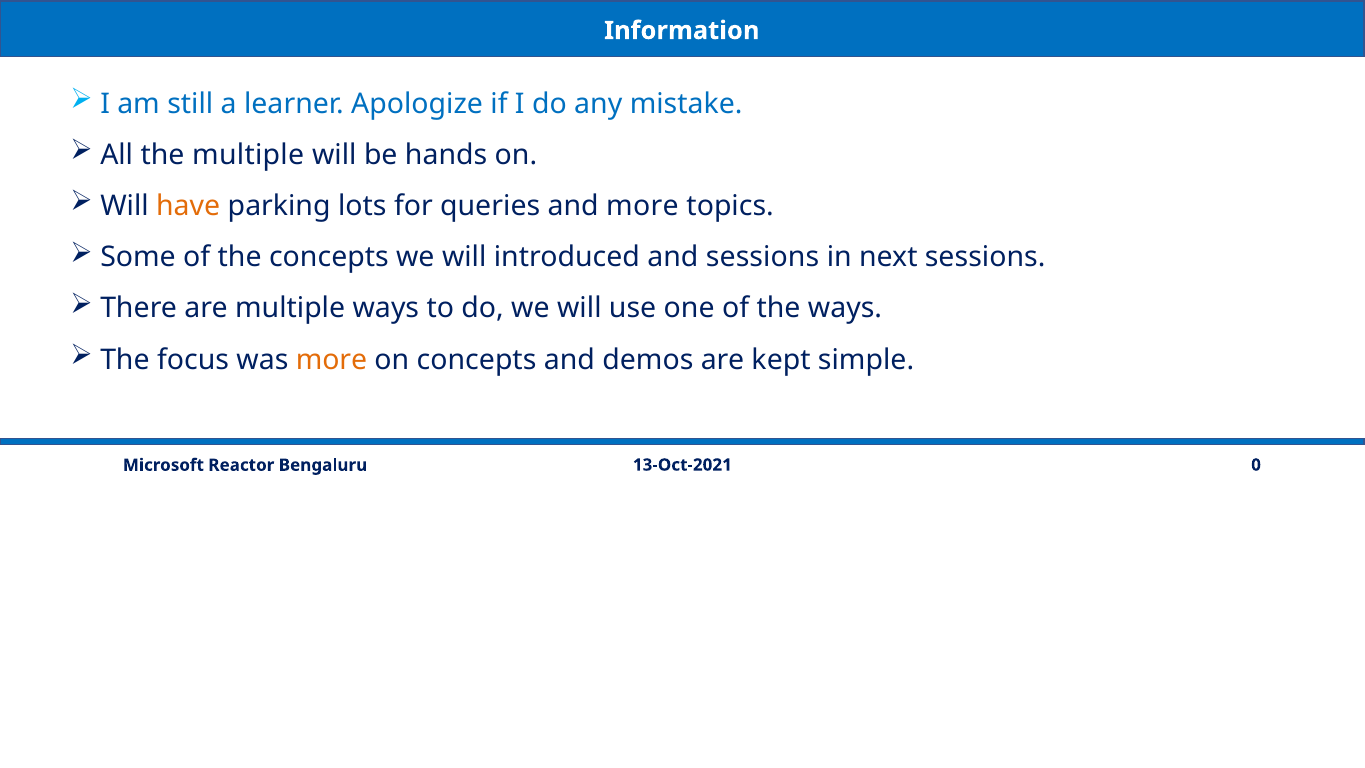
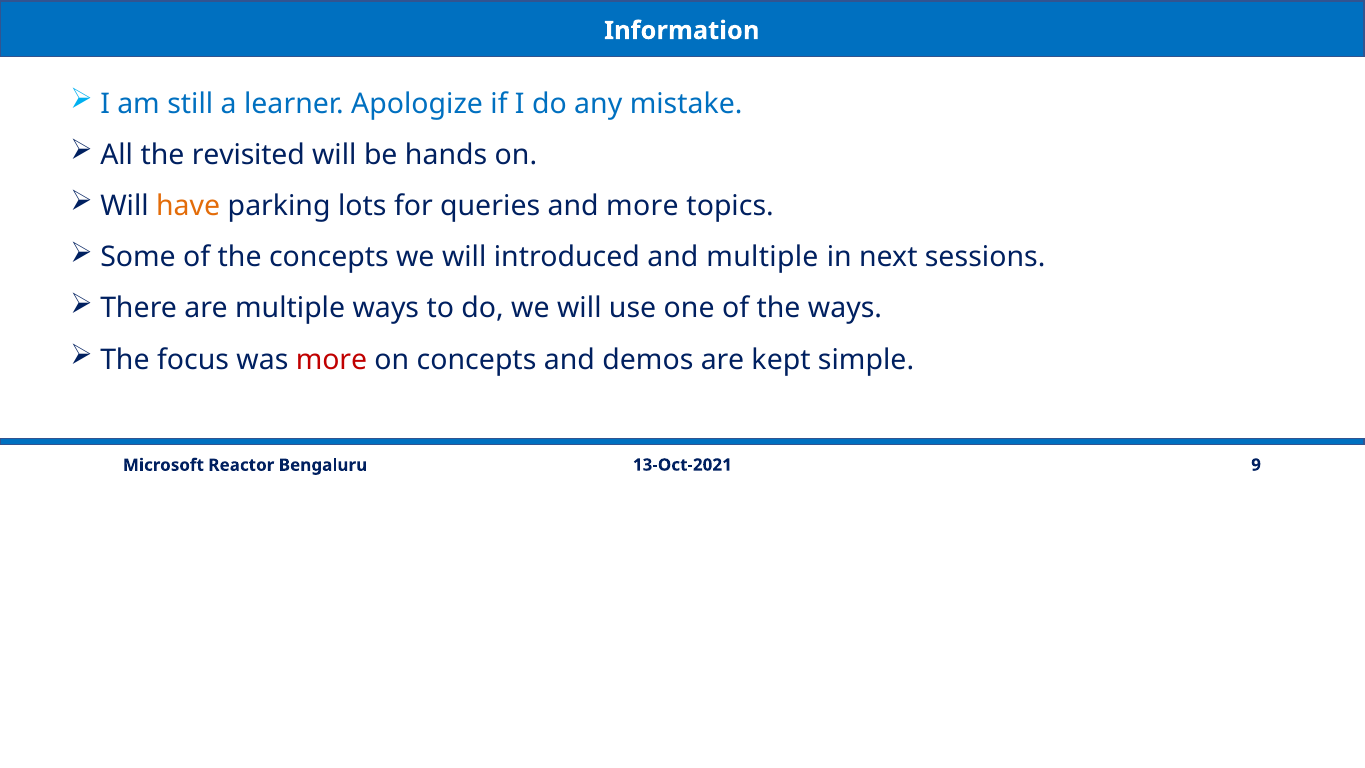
the multiple: multiple -> revisited (248, 155)
and sessions: sessions -> multiple (762, 257)
more colour: orange -> red (332, 360)
0: 0 -> 9 (1256, 465)
